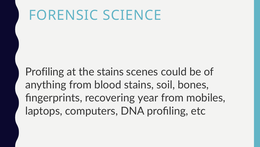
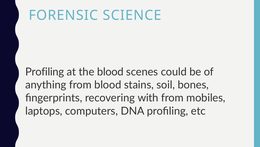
the stains: stains -> blood (110, 71)
year: year -> with (148, 97)
